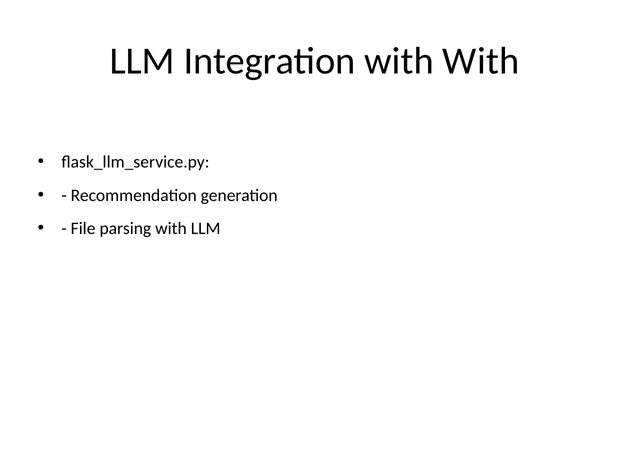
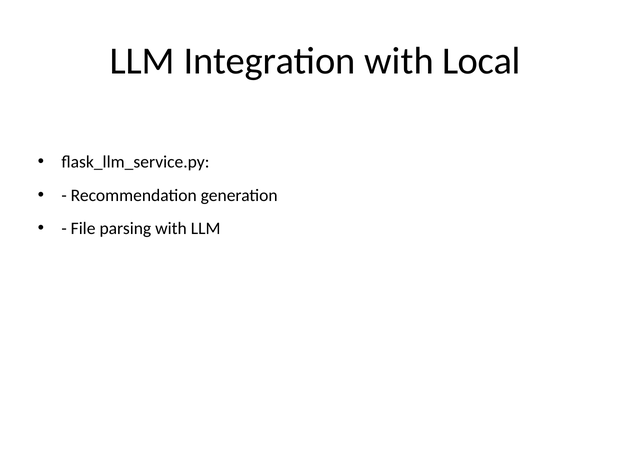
with With: With -> Local (481, 61)
